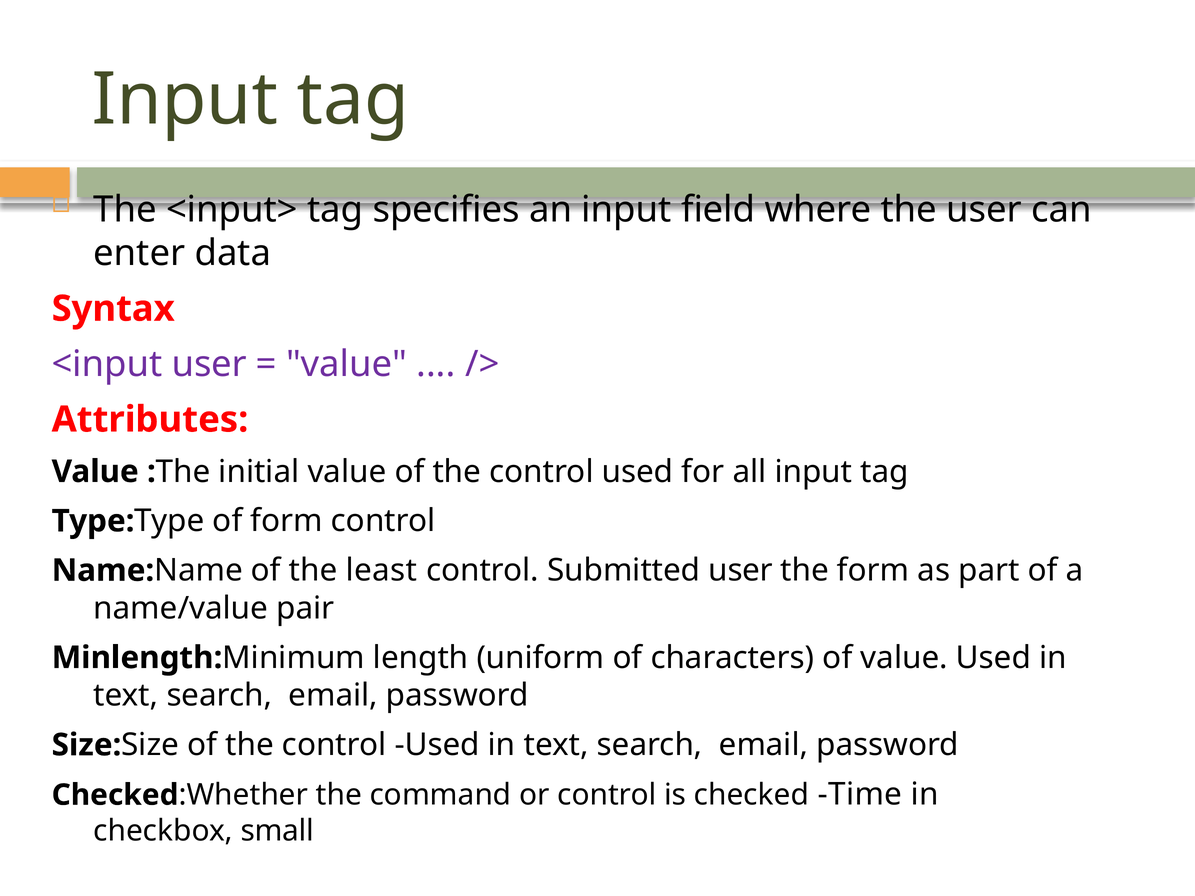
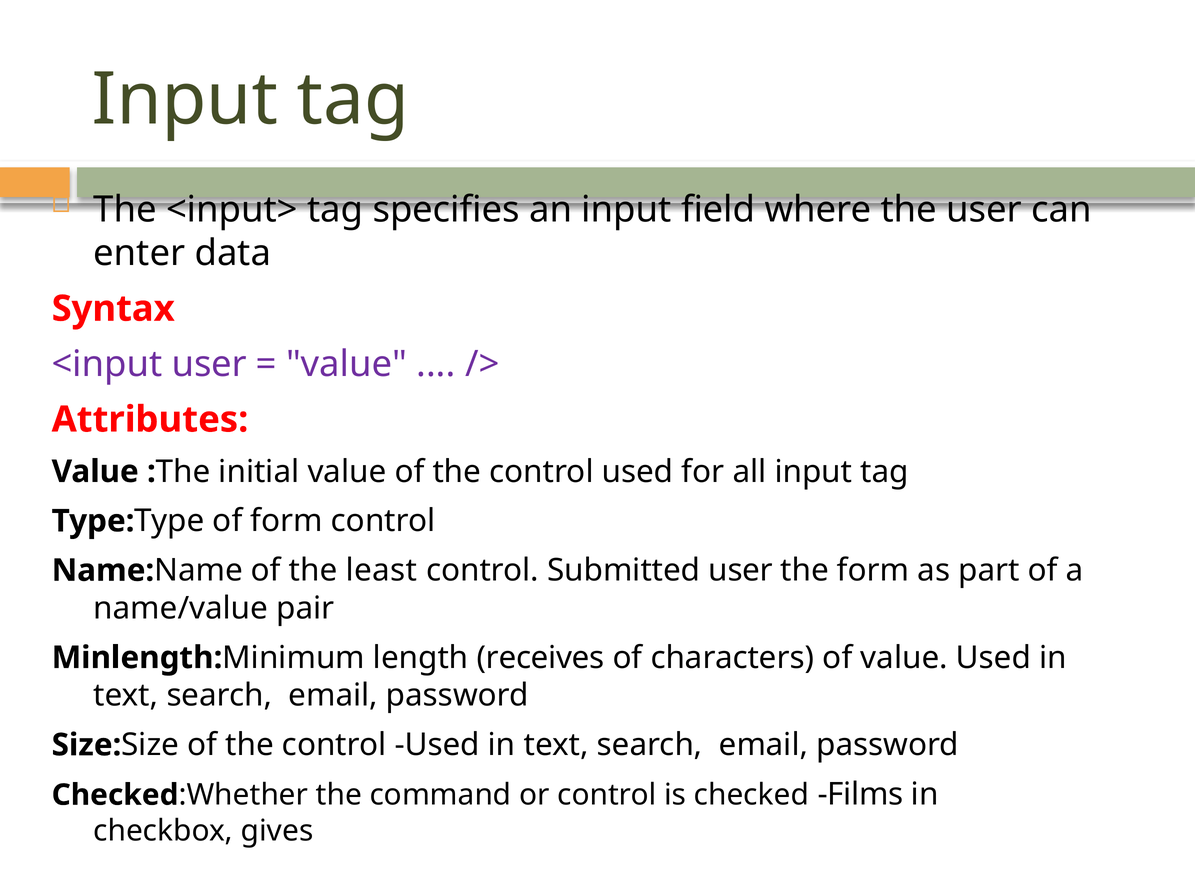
uniform: uniform -> receives (541, 658)
Time: Time -> Films (860, 795)
small: small -> gives (277, 831)
